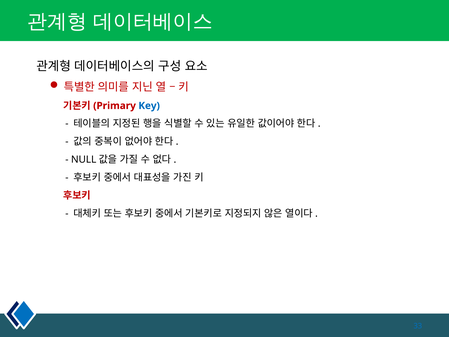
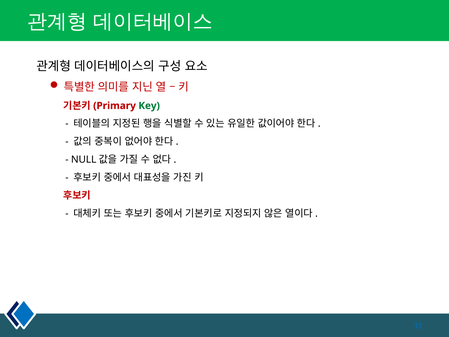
Key colour: blue -> green (149, 106)
